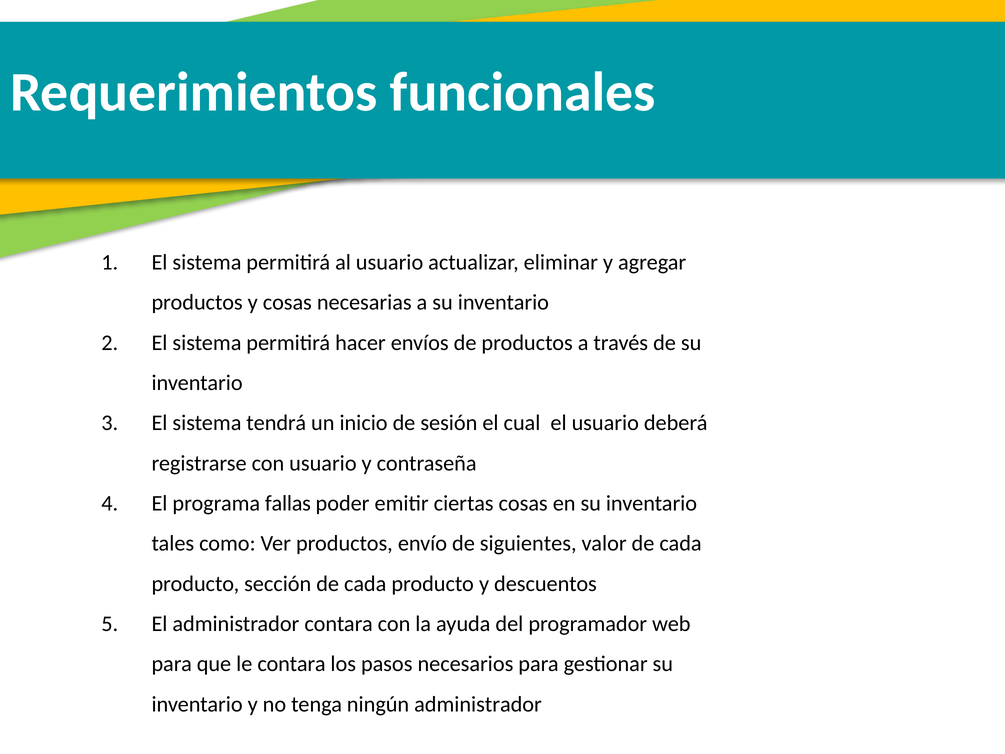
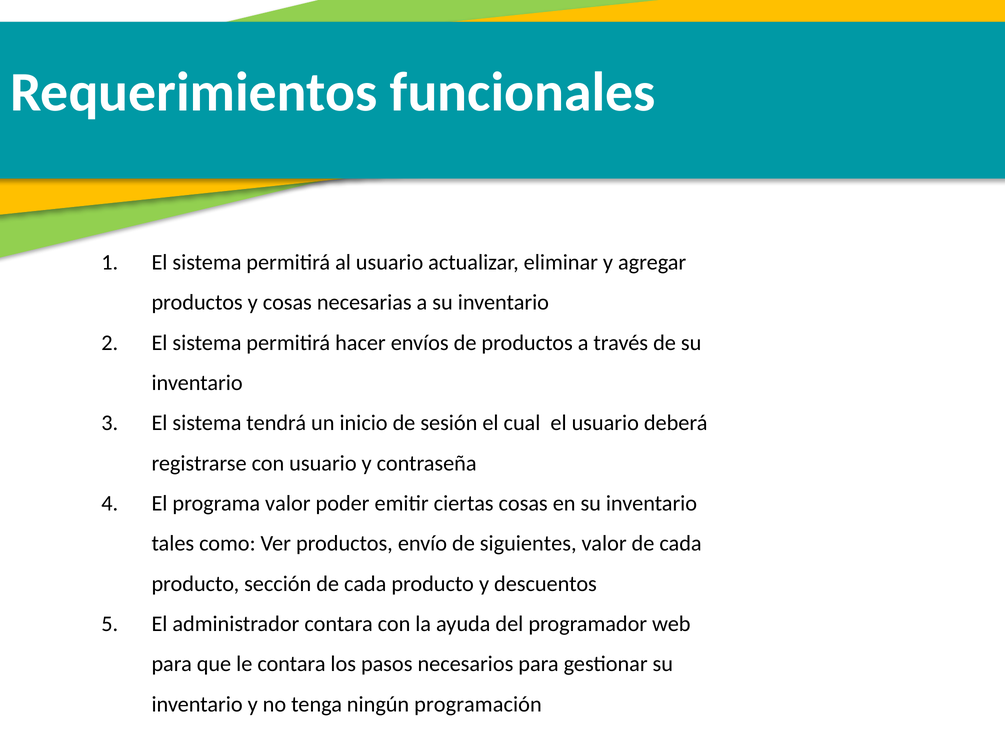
programa fallas: fallas -> valor (288, 503)
ningún administrador: administrador -> programación (478, 704)
